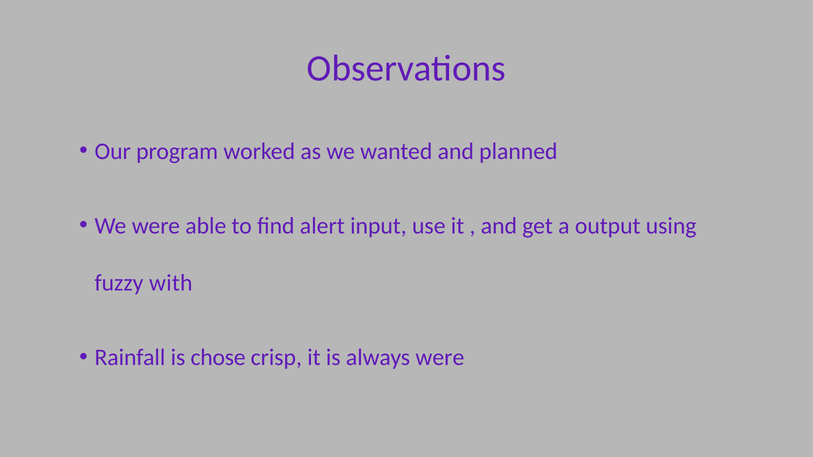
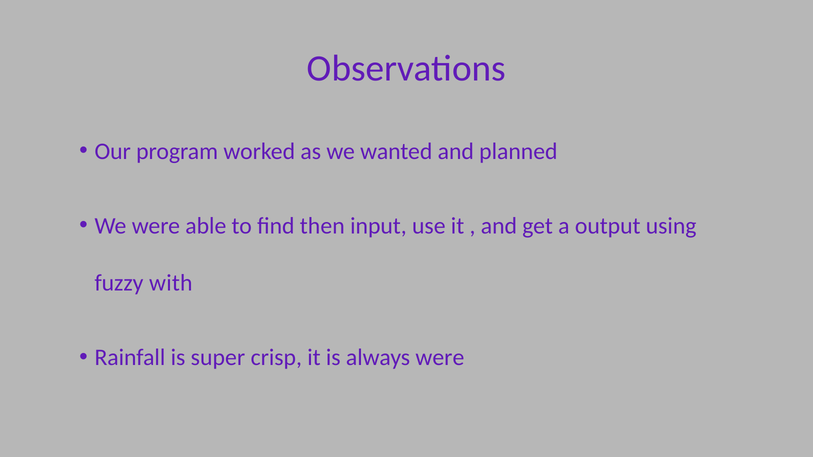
alert: alert -> then (322, 226)
chose: chose -> super (218, 358)
